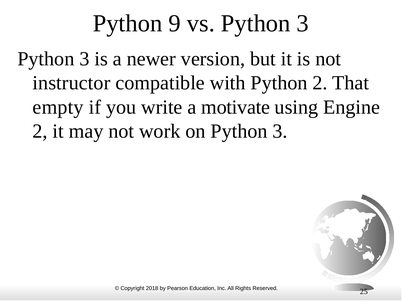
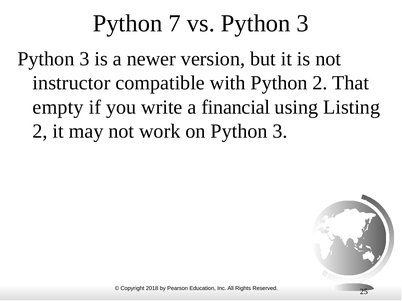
9: 9 -> 7 (175, 23)
motivate: motivate -> financial (236, 107)
Engine: Engine -> Listing (352, 107)
